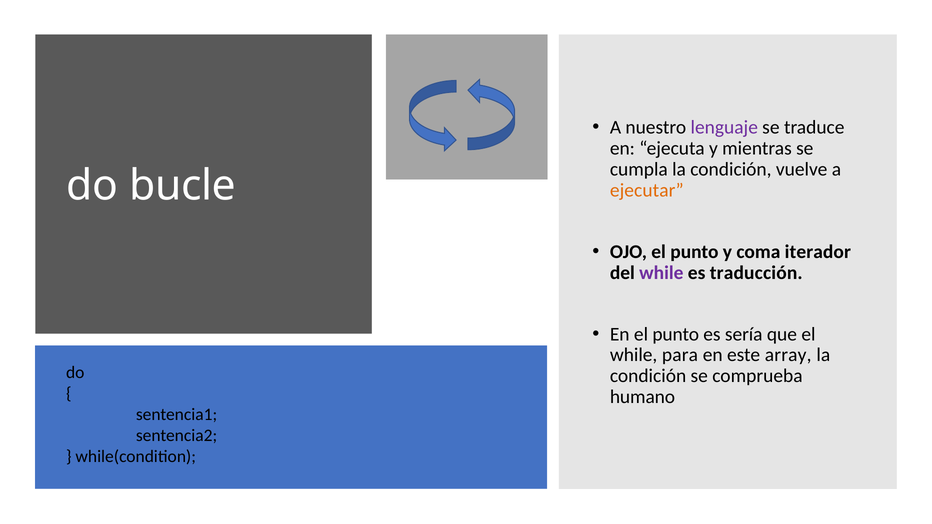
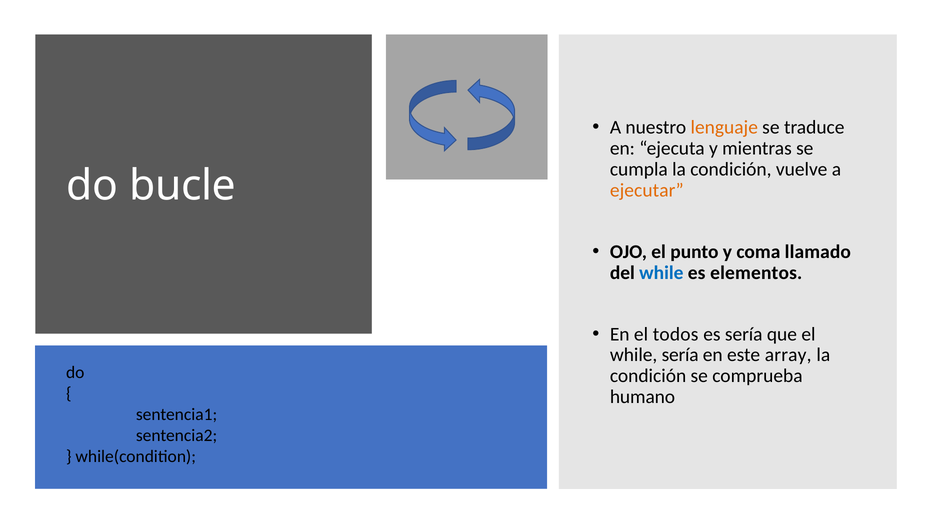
lenguaje colour: purple -> orange (724, 127)
iterador: iterador -> llamado (818, 252)
while colour: purple -> blue (661, 273)
traducción: traducción -> elementos (756, 273)
En el punto: punto -> todos (676, 334)
while para: para -> sería (680, 355)
